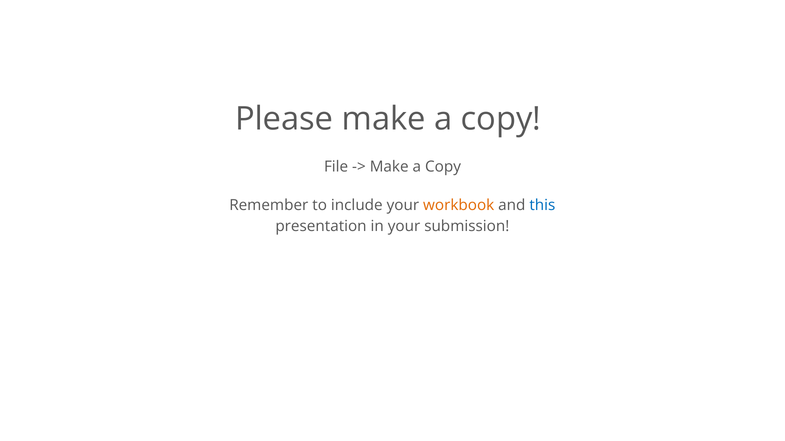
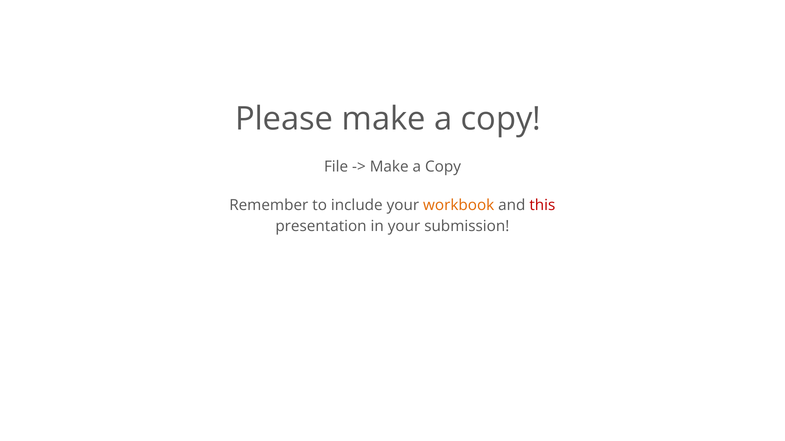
this colour: blue -> red (542, 205)
